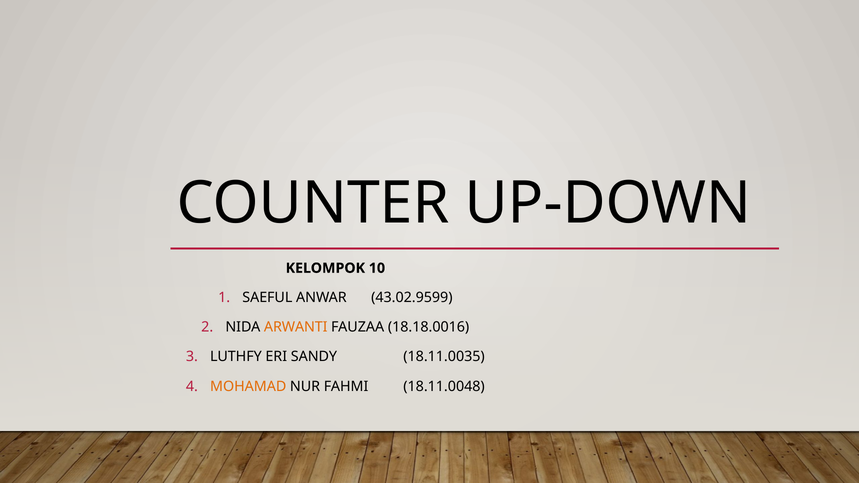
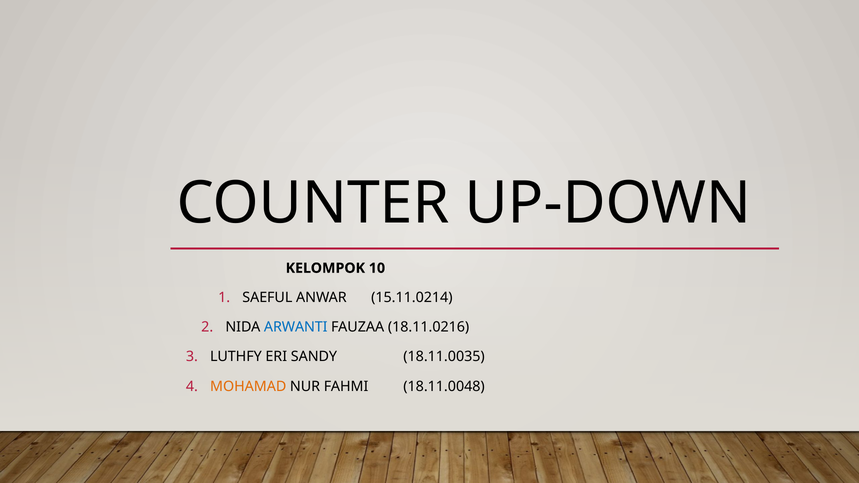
43.02.9599: 43.02.9599 -> 15.11.0214 (412, 298)
ARWANTI colour: orange -> blue (296, 327)
18.18.0016: 18.18.0016 -> 18.11.0216 (429, 327)
